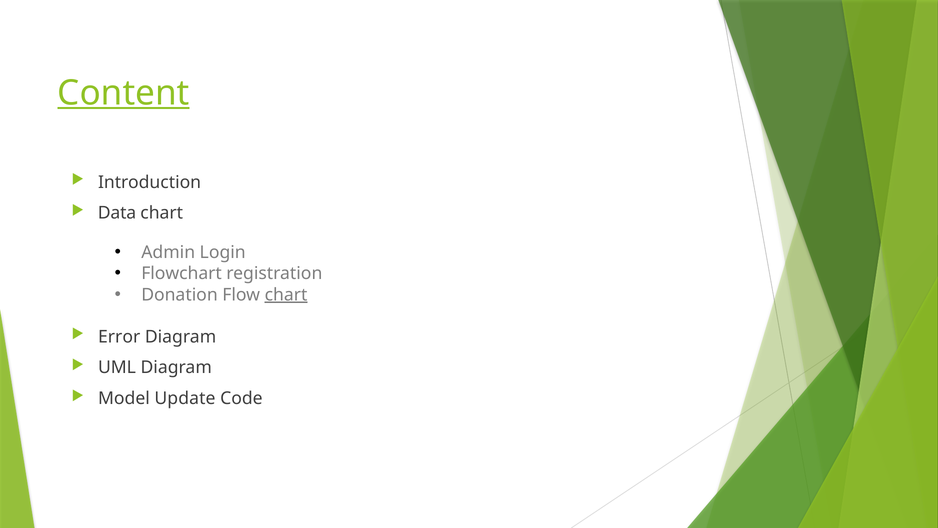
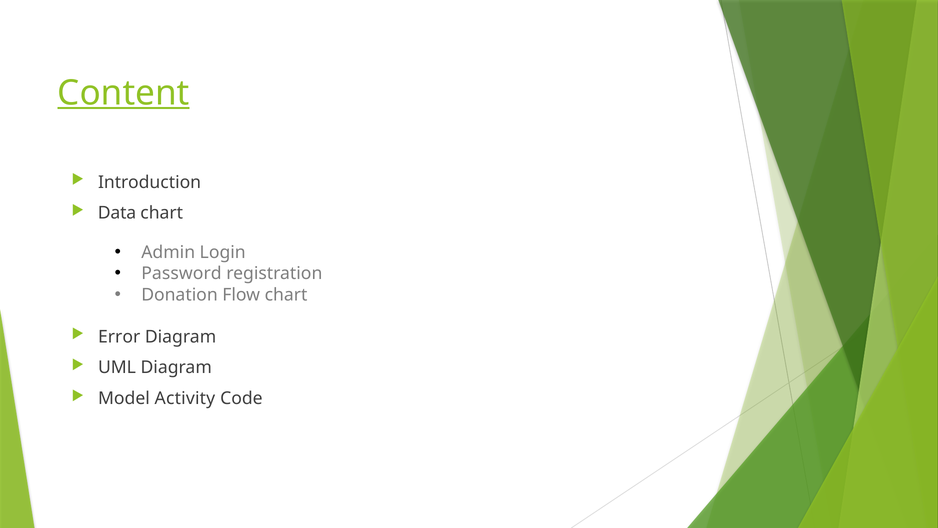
Flowchart: Flowchart -> Password (181, 273)
chart underline: present -> none (286, 294)
Update: Update -> Activity (185, 398)
